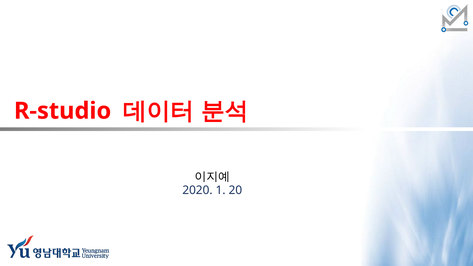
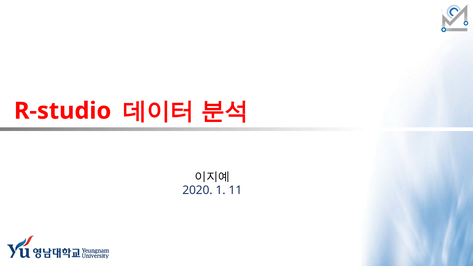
20: 20 -> 11 (235, 190)
